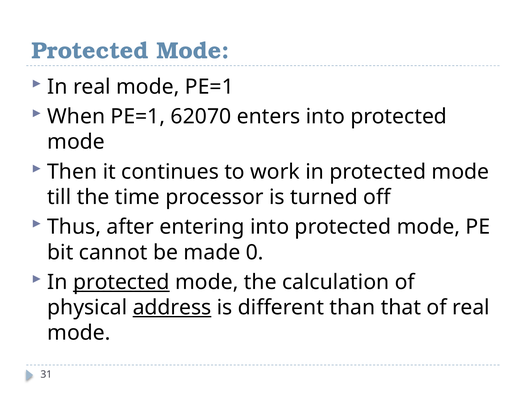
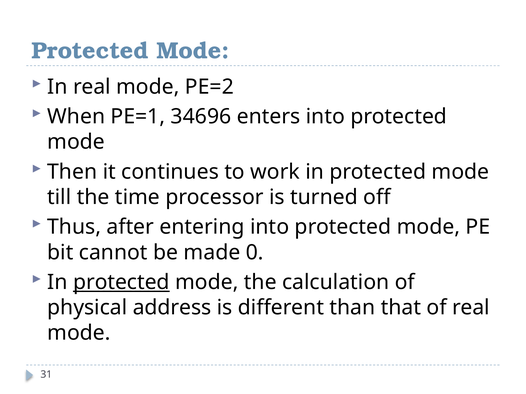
mode PE=1: PE=1 -> PE=2 (209, 87)
62070: 62070 -> 34696 (201, 117)
address underline: present -> none (172, 308)
